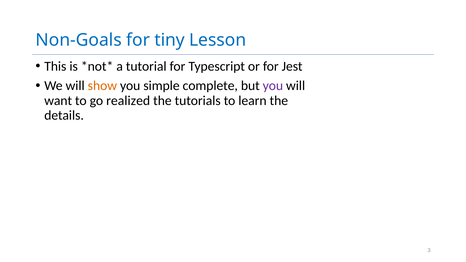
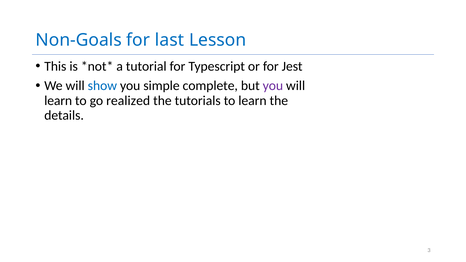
tiny: tiny -> last (169, 40)
show colour: orange -> blue (102, 86)
want: want -> learn (58, 101)
